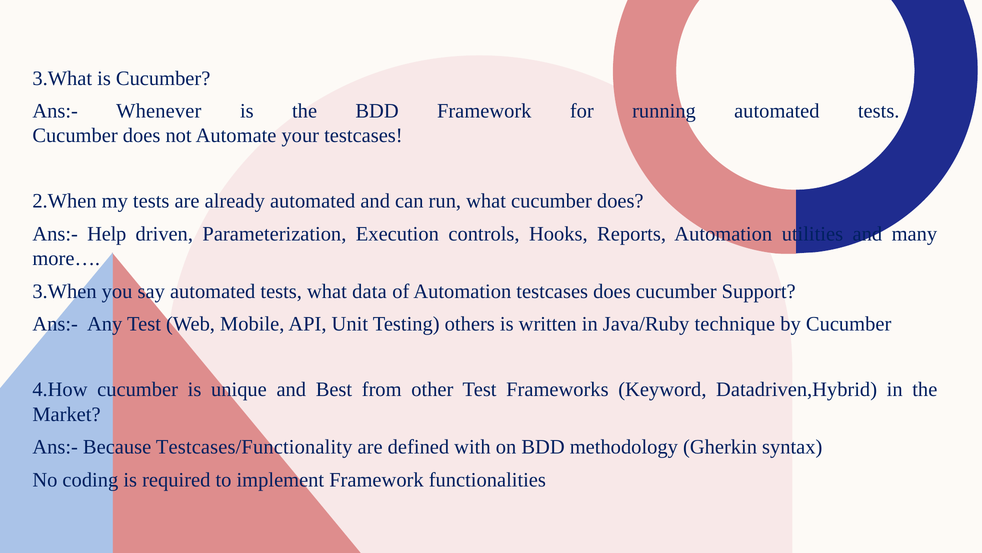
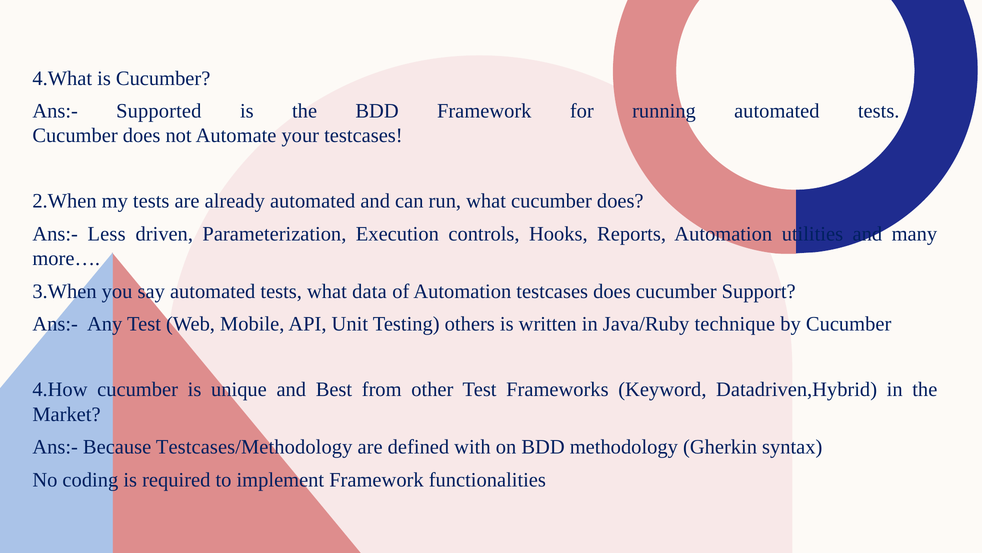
3.What: 3.What -> 4.What (62, 78)
Whenever: Whenever -> Supported (159, 111)
Help: Help -> Less (107, 234)
Testcases/Functionality: Testcases/Functionality -> Testcases/Methodology (254, 447)
